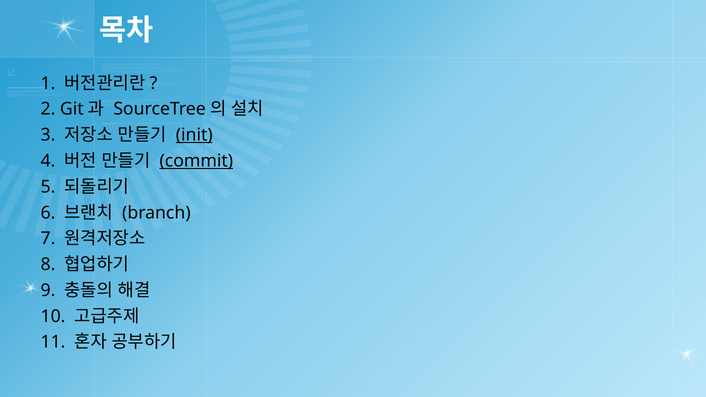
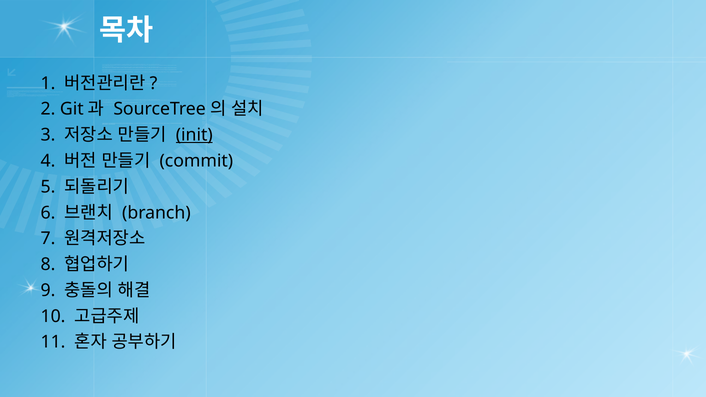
commit underline: present -> none (196, 161)
